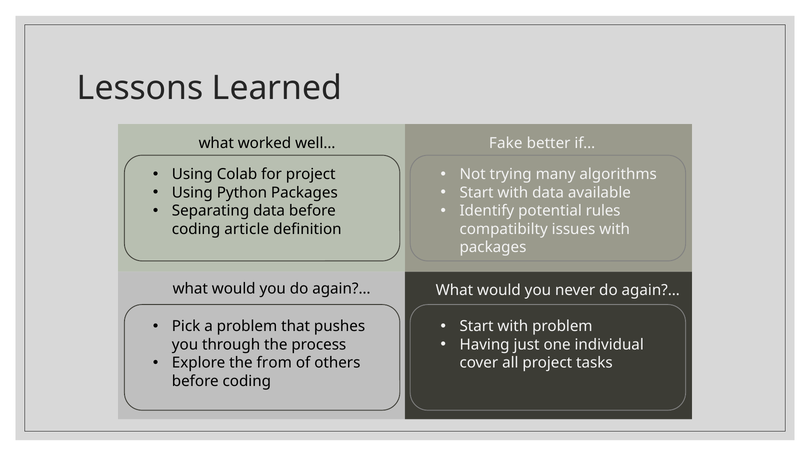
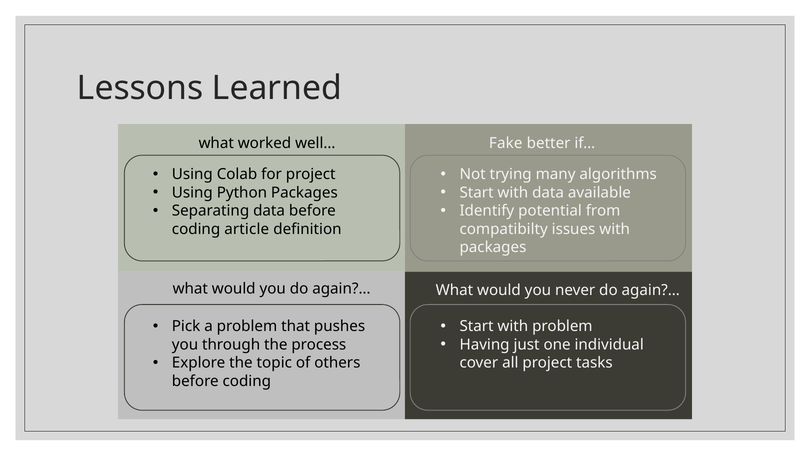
rules: rules -> from (603, 211)
from: from -> topic (274, 362)
